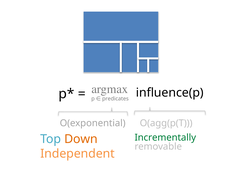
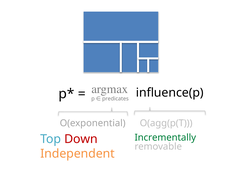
Down colour: orange -> red (81, 139)
